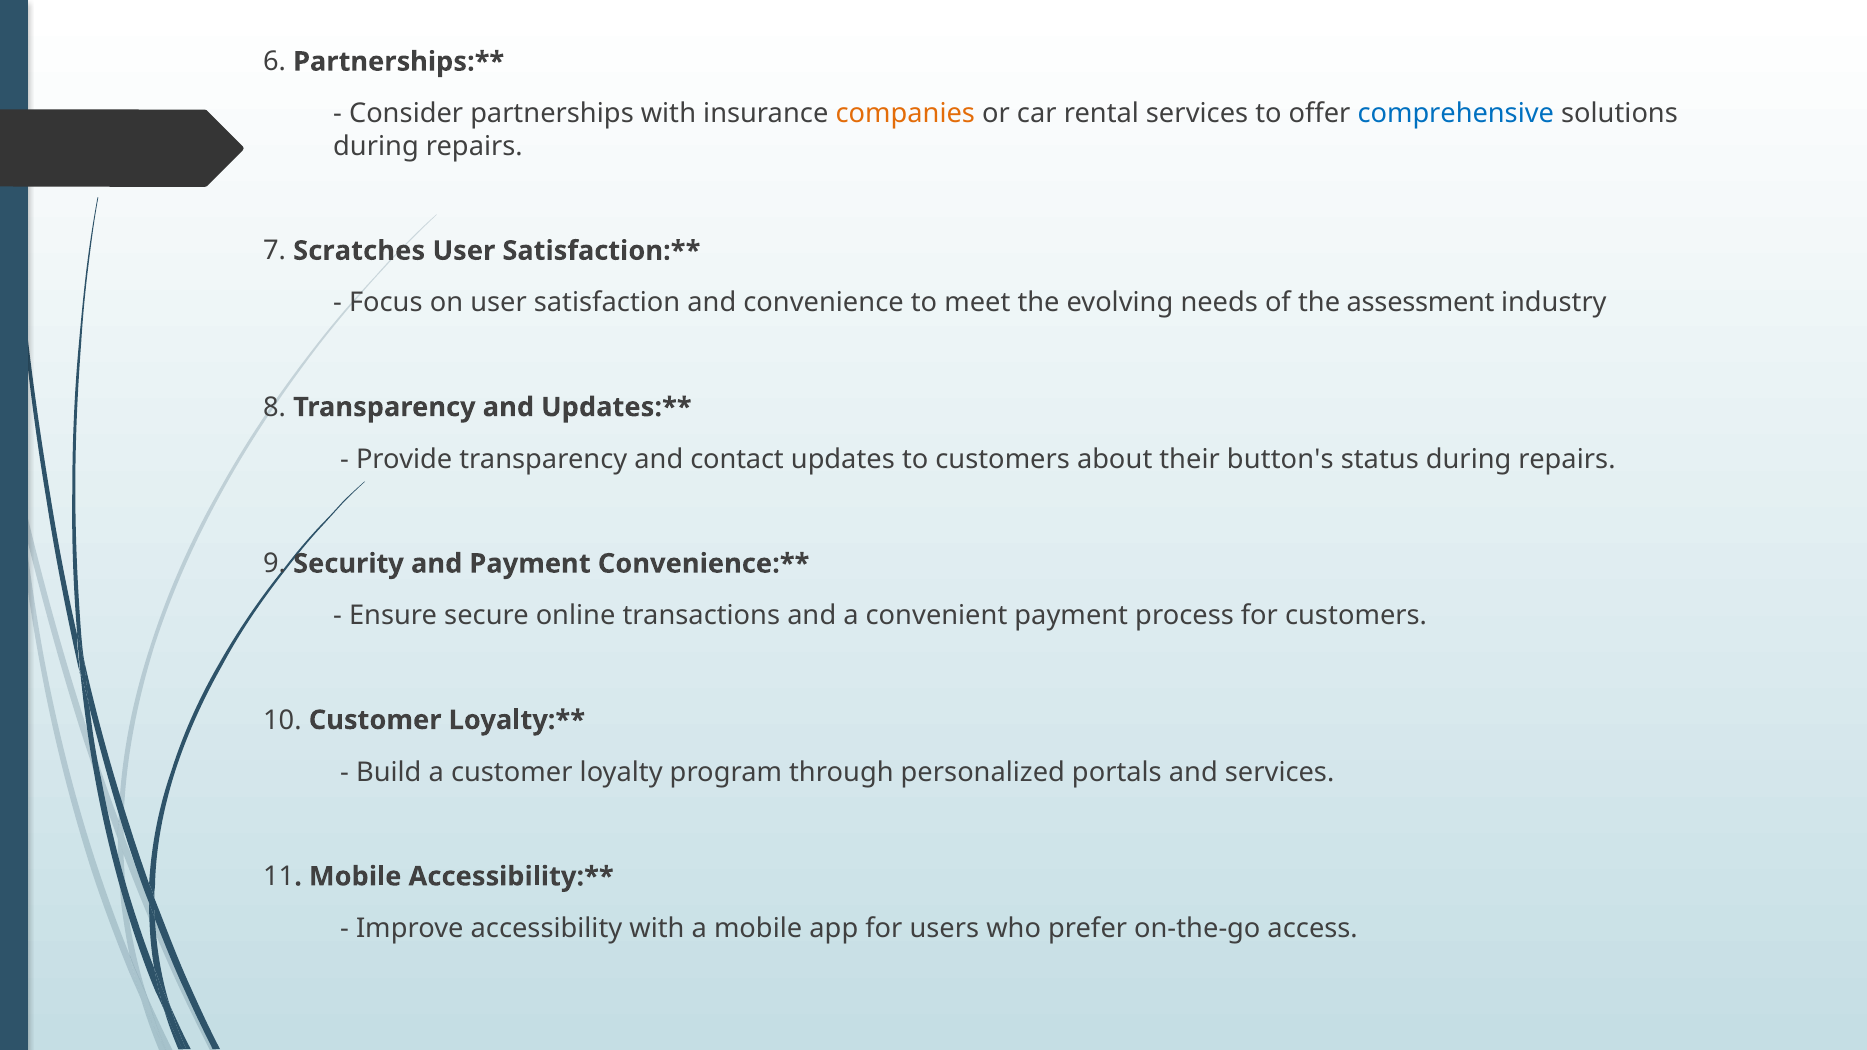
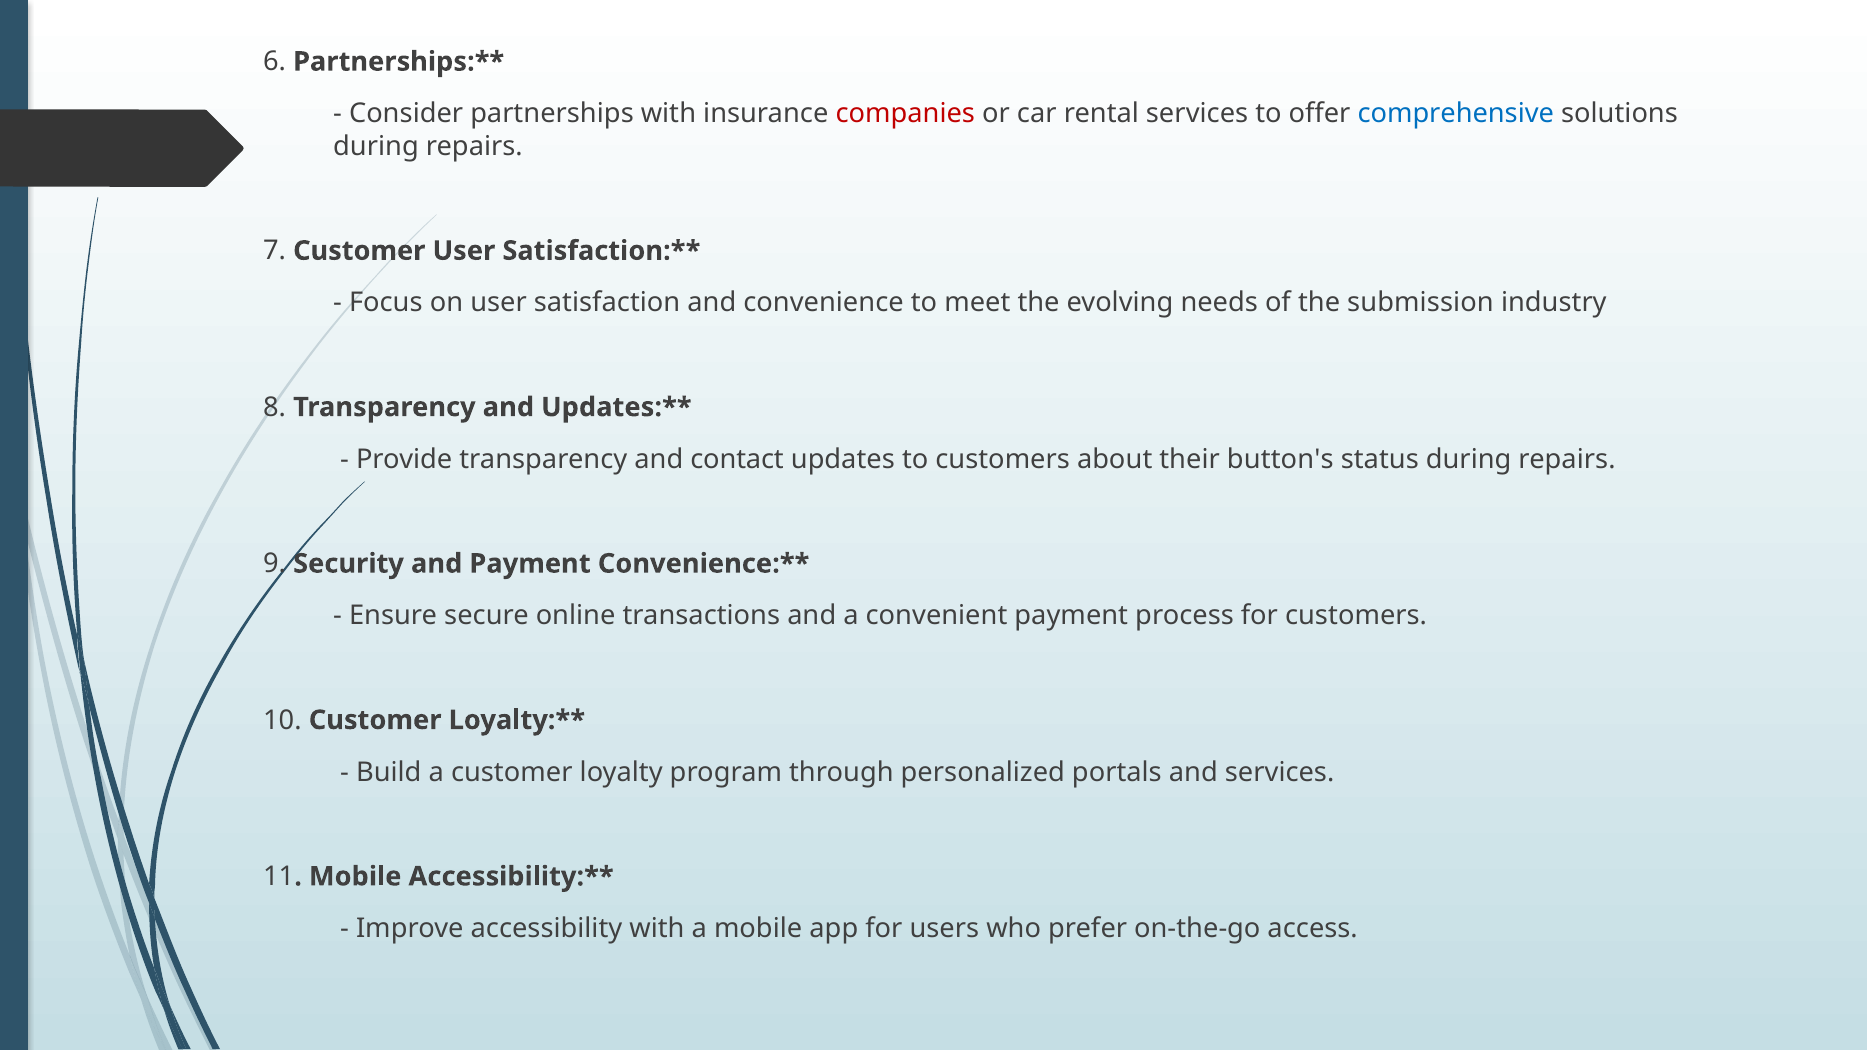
companies colour: orange -> red (905, 114)
7 Scratches: Scratches -> Customer (359, 251)
assessment: assessment -> submission (1420, 303)
